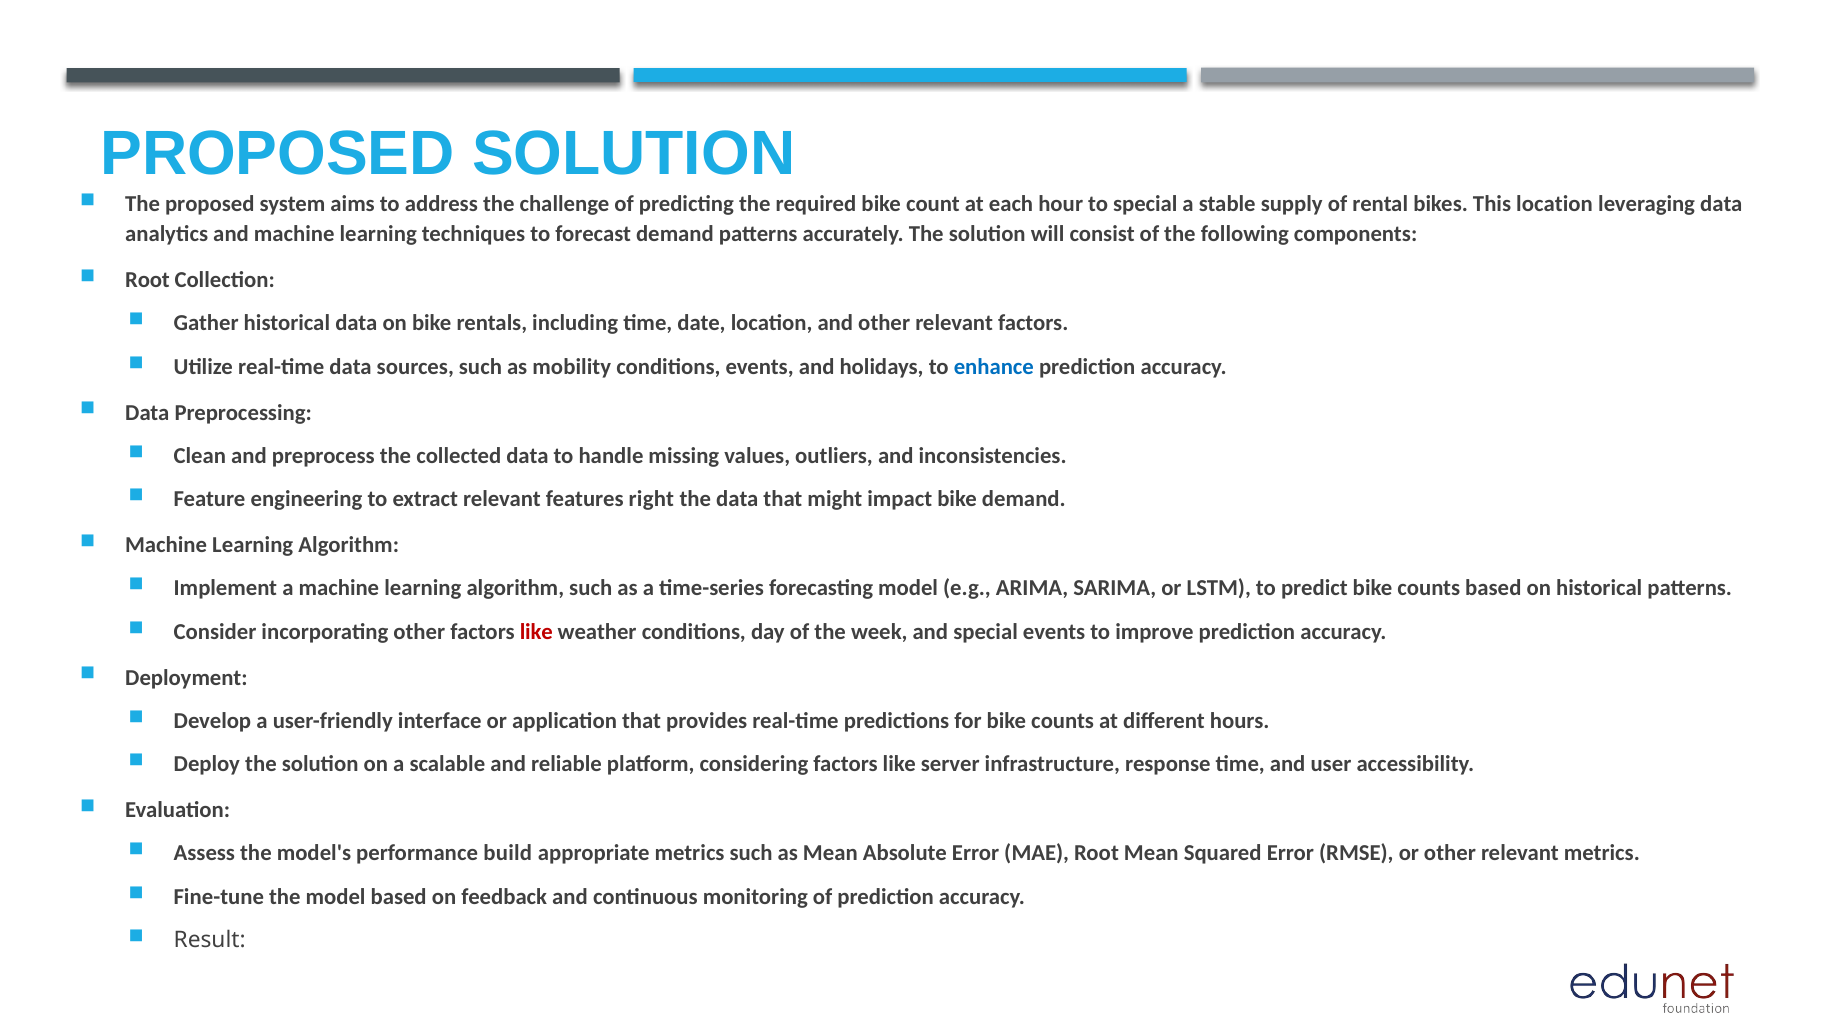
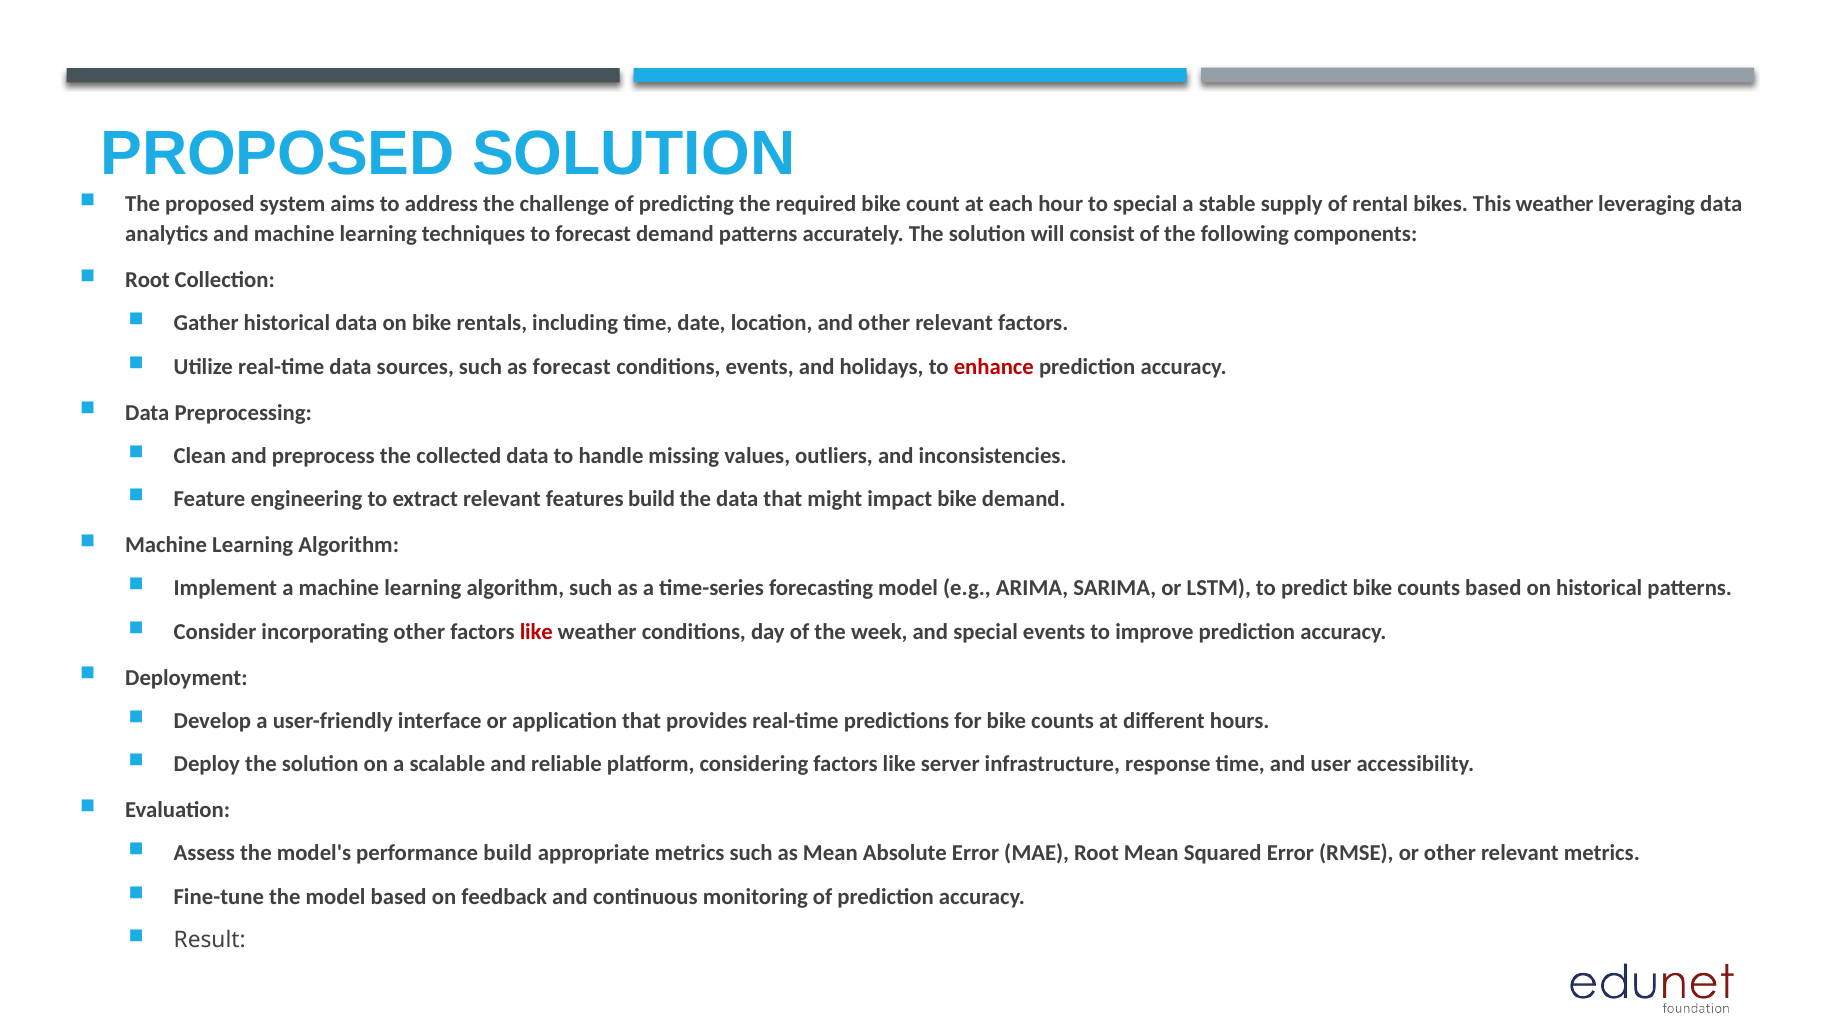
This location: location -> weather (1555, 204)
as mobility: mobility -> forecast (572, 367)
enhance colour: blue -> red (994, 367)
features right: right -> build (652, 499)
